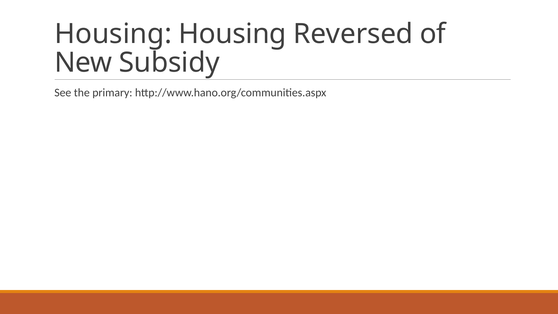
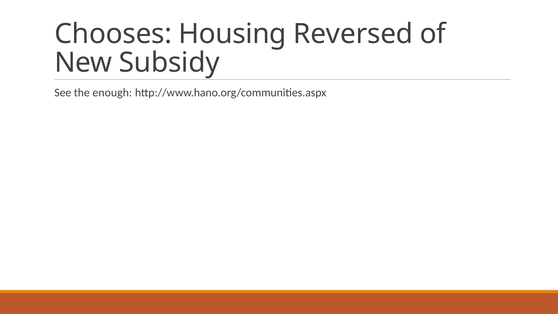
Housing: Housing -> Chooses (113, 34)
primary: primary -> enough (112, 93)
